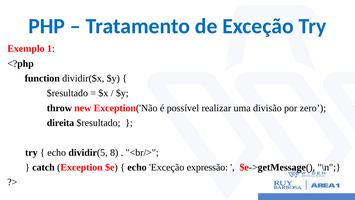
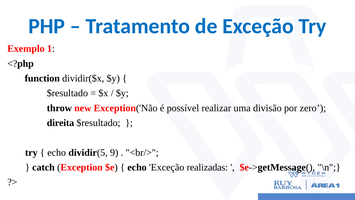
8: 8 -> 9 (114, 152)
expressão: expressão -> realizadas (207, 167)
